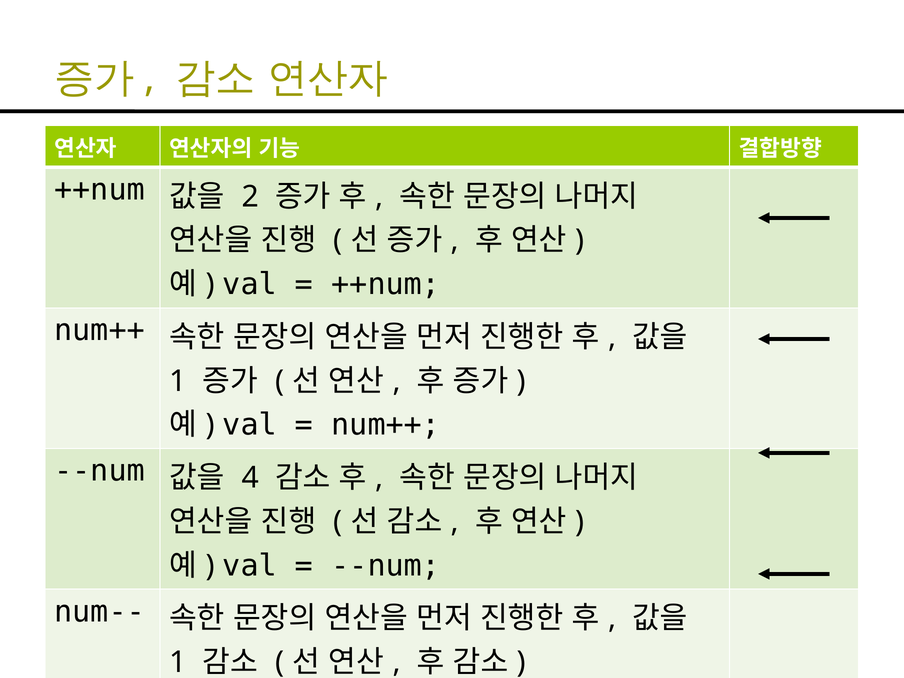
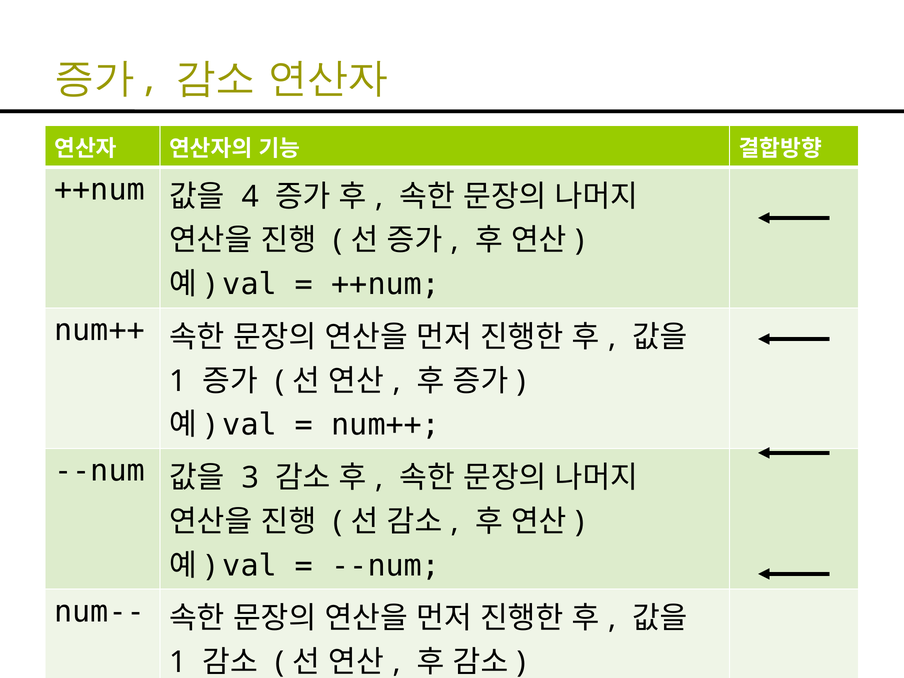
2: 2 -> 4 (250, 197)
4: 4 -> 3 (250, 478)
